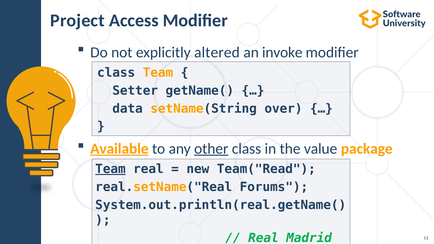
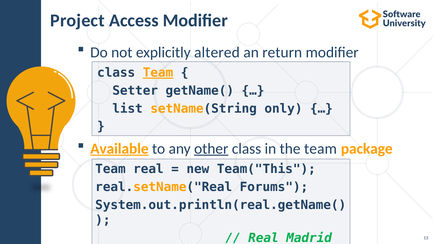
invoke: invoke -> return (282, 52)
Team underline: none -> present (158, 73)
data: data -> list (128, 109)
over: over -> only (283, 109)
the value: value -> team (320, 149)
Team underline: present -> none (110, 169)
Team("Read: Team("Read -> Team("This (266, 169)
